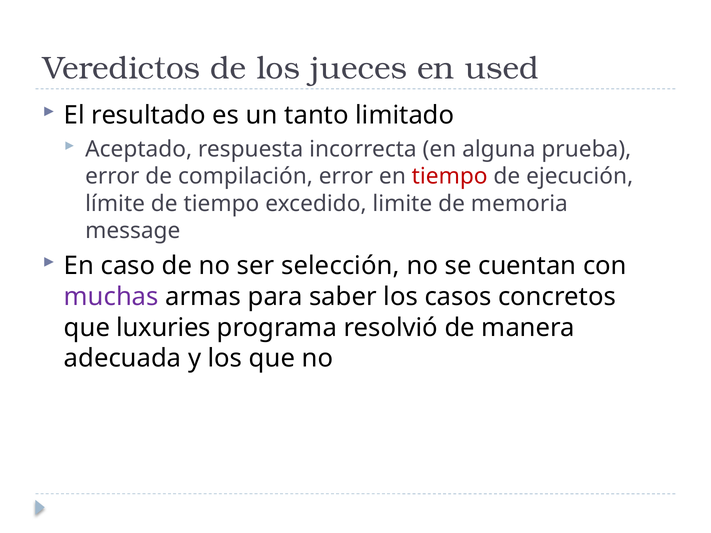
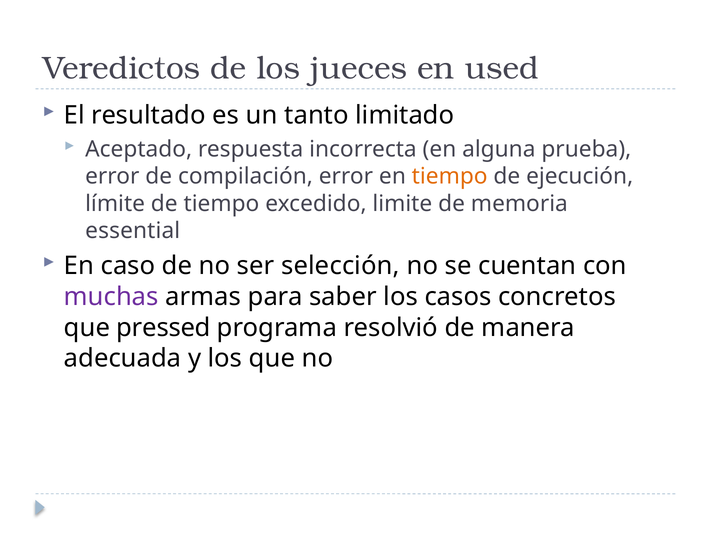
tiempo colour: red -> orange (450, 176)
message: message -> essential (133, 231)
luxuries: luxuries -> pressed (164, 328)
